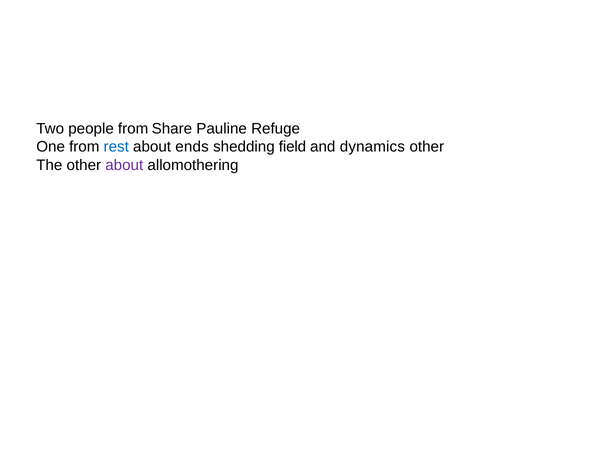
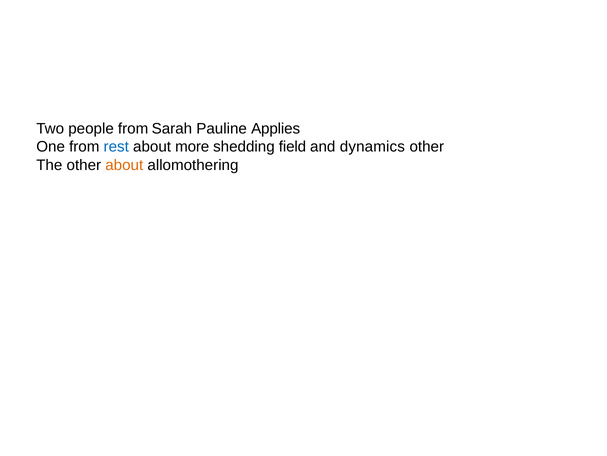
Share: Share -> Sarah (172, 128)
Refuge: Refuge -> Applies (276, 128)
ends: ends -> more (192, 147)
about colour: purple -> orange (124, 165)
